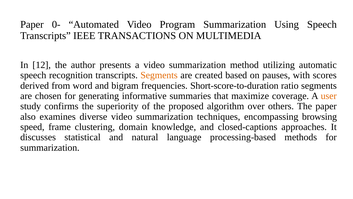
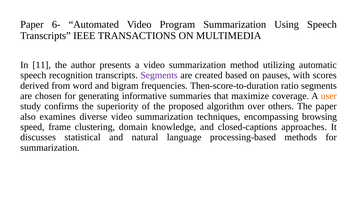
0-: 0- -> 6- (56, 24)
12: 12 -> 11 (42, 65)
Segments colour: orange -> purple (159, 75)
Short-score-to-duration: Short-score-to-duration -> Then-score-to-duration (234, 85)
